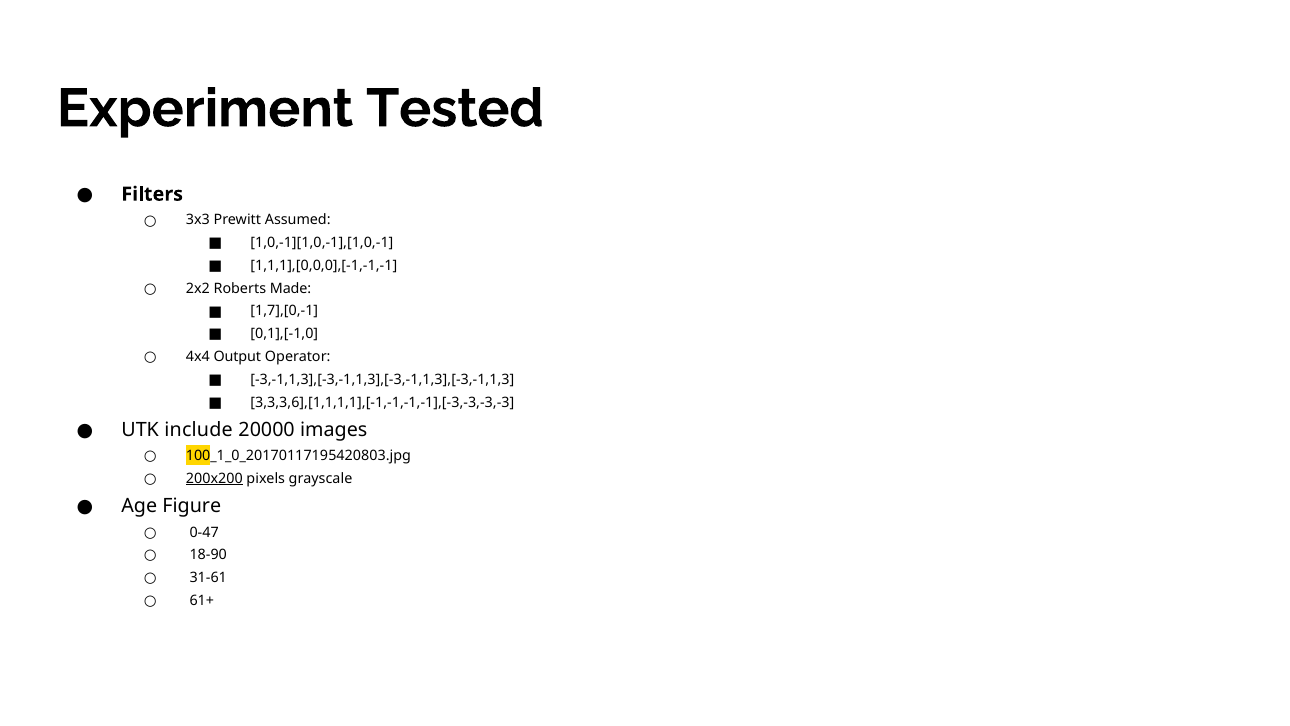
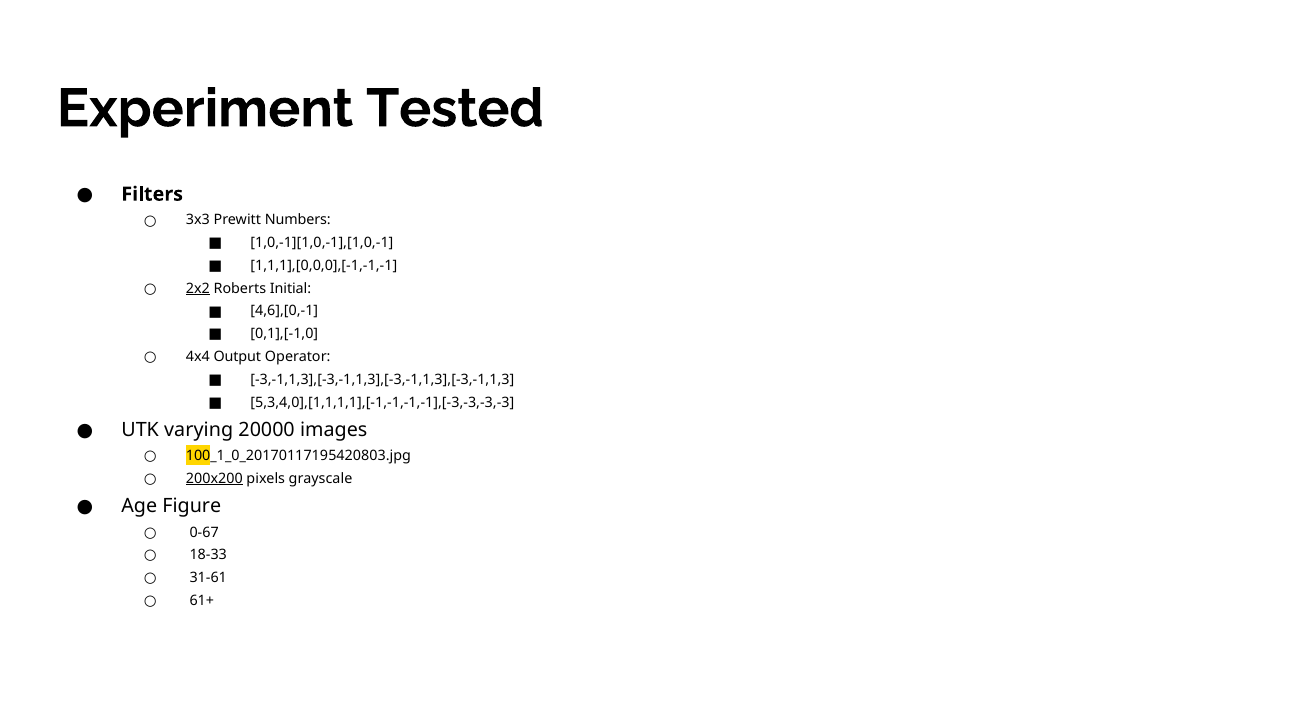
Assumed: Assumed -> Numbers (298, 220)
2x2 underline: none -> present (198, 288)
Made: Made -> Initial (291, 288)
1,7],[0,-1: 1,7],[0,-1 -> 4,6],[0,-1 (284, 311)
3,3,3,6],[1,1,1,1],[-1,-1,-1,-1],[-3,-3,-3,-3: 3,3,3,6],[1,1,1,1],[-1,-1,-1,-1],[-3,-3,-3,-3 -> 5,3,4,0],[1,1,1,1],[-1,-1,-1,-1],[-3,-3,-3,-3 (382, 402)
include: include -> varying (199, 430)
0-47: 0-47 -> 0-67 (204, 532)
18-90: 18-90 -> 18-33 (208, 555)
